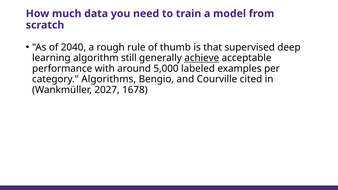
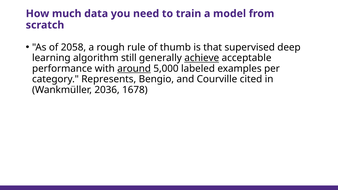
2040: 2040 -> 2058 (73, 47)
around underline: none -> present (134, 69)
Algorithms: Algorithms -> Represents (109, 79)
2027: 2027 -> 2036 (107, 90)
